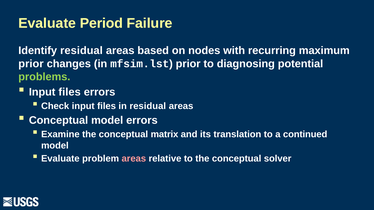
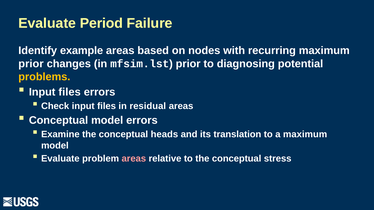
Identify residual: residual -> example (82, 51)
problems colour: light green -> yellow (44, 77)
matrix: matrix -> heads (164, 135)
a continued: continued -> maximum (305, 135)
solver: solver -> stress (278, 159)
